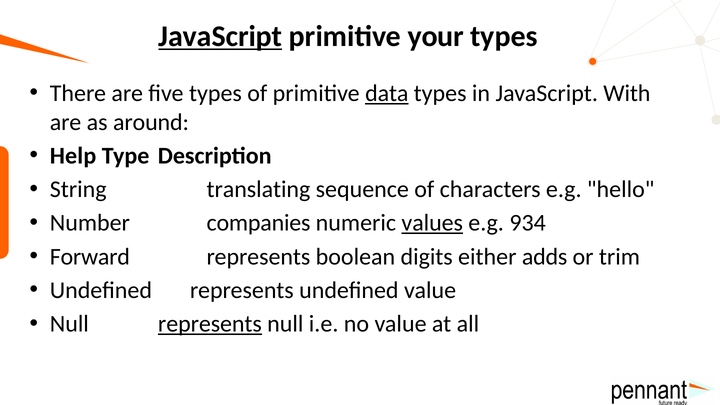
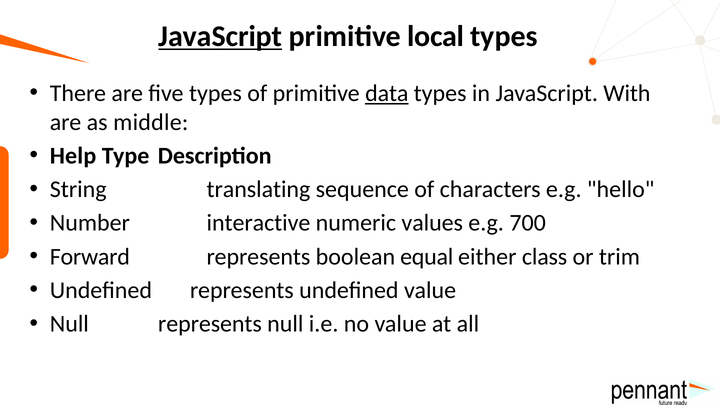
your: your -> local (436, 36)
around: around -> middle (151, 122)
companies: companies -> interactive (258, 223)
values underline: present -> none (432, 223)
934: 934 -> 700 (528, 223)
digits: digits -> equal (427, 257)
adds: adds -> class (545, 257)
represents underline: present -> none (210, 324)
